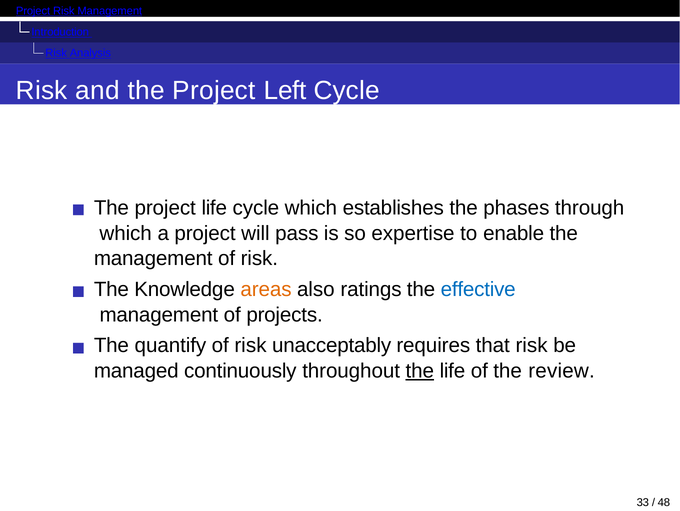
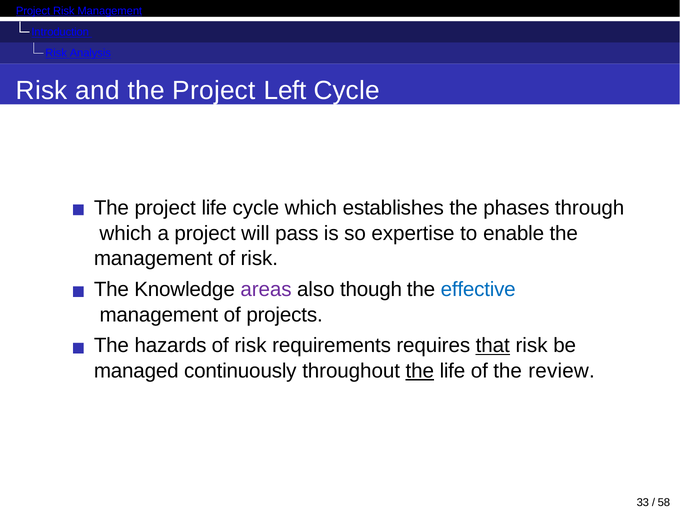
areas colour: orange -> purple (266, 289)
ratings: ratings -> though (371, 289)
quantify: quantify -> hazards (171, 345)
unacceptably: unacceptably -> requirements (332, 345)
that underline: none -> present (493, 345)
48: 48 -> 58 (664, 502)
